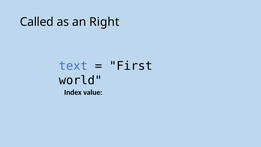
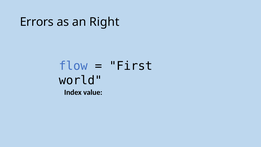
Called: Called -> Errors (37, 22)
text: text -> flow (73, 66)
